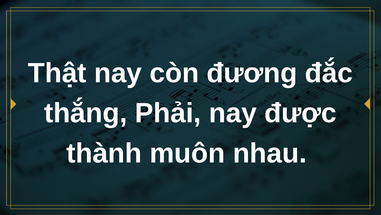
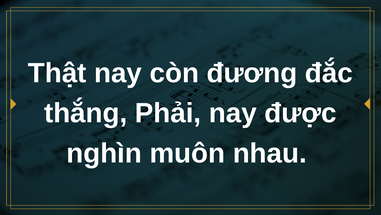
thành: thành -> nghìn (104, 153)
